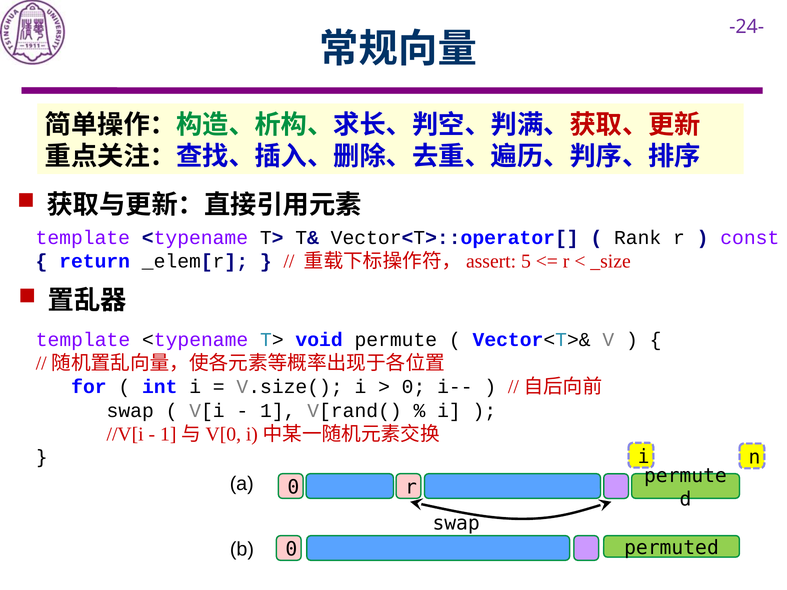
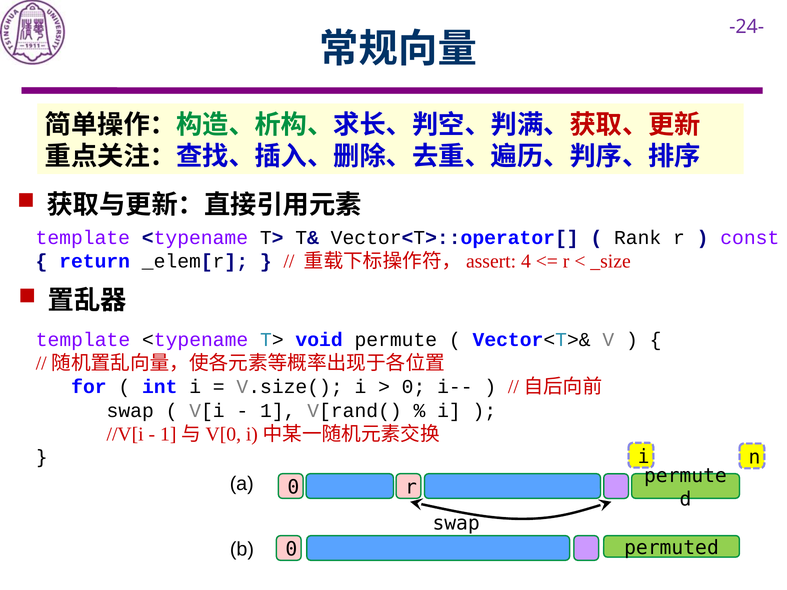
5: 5 -> 4 (526, 261)
